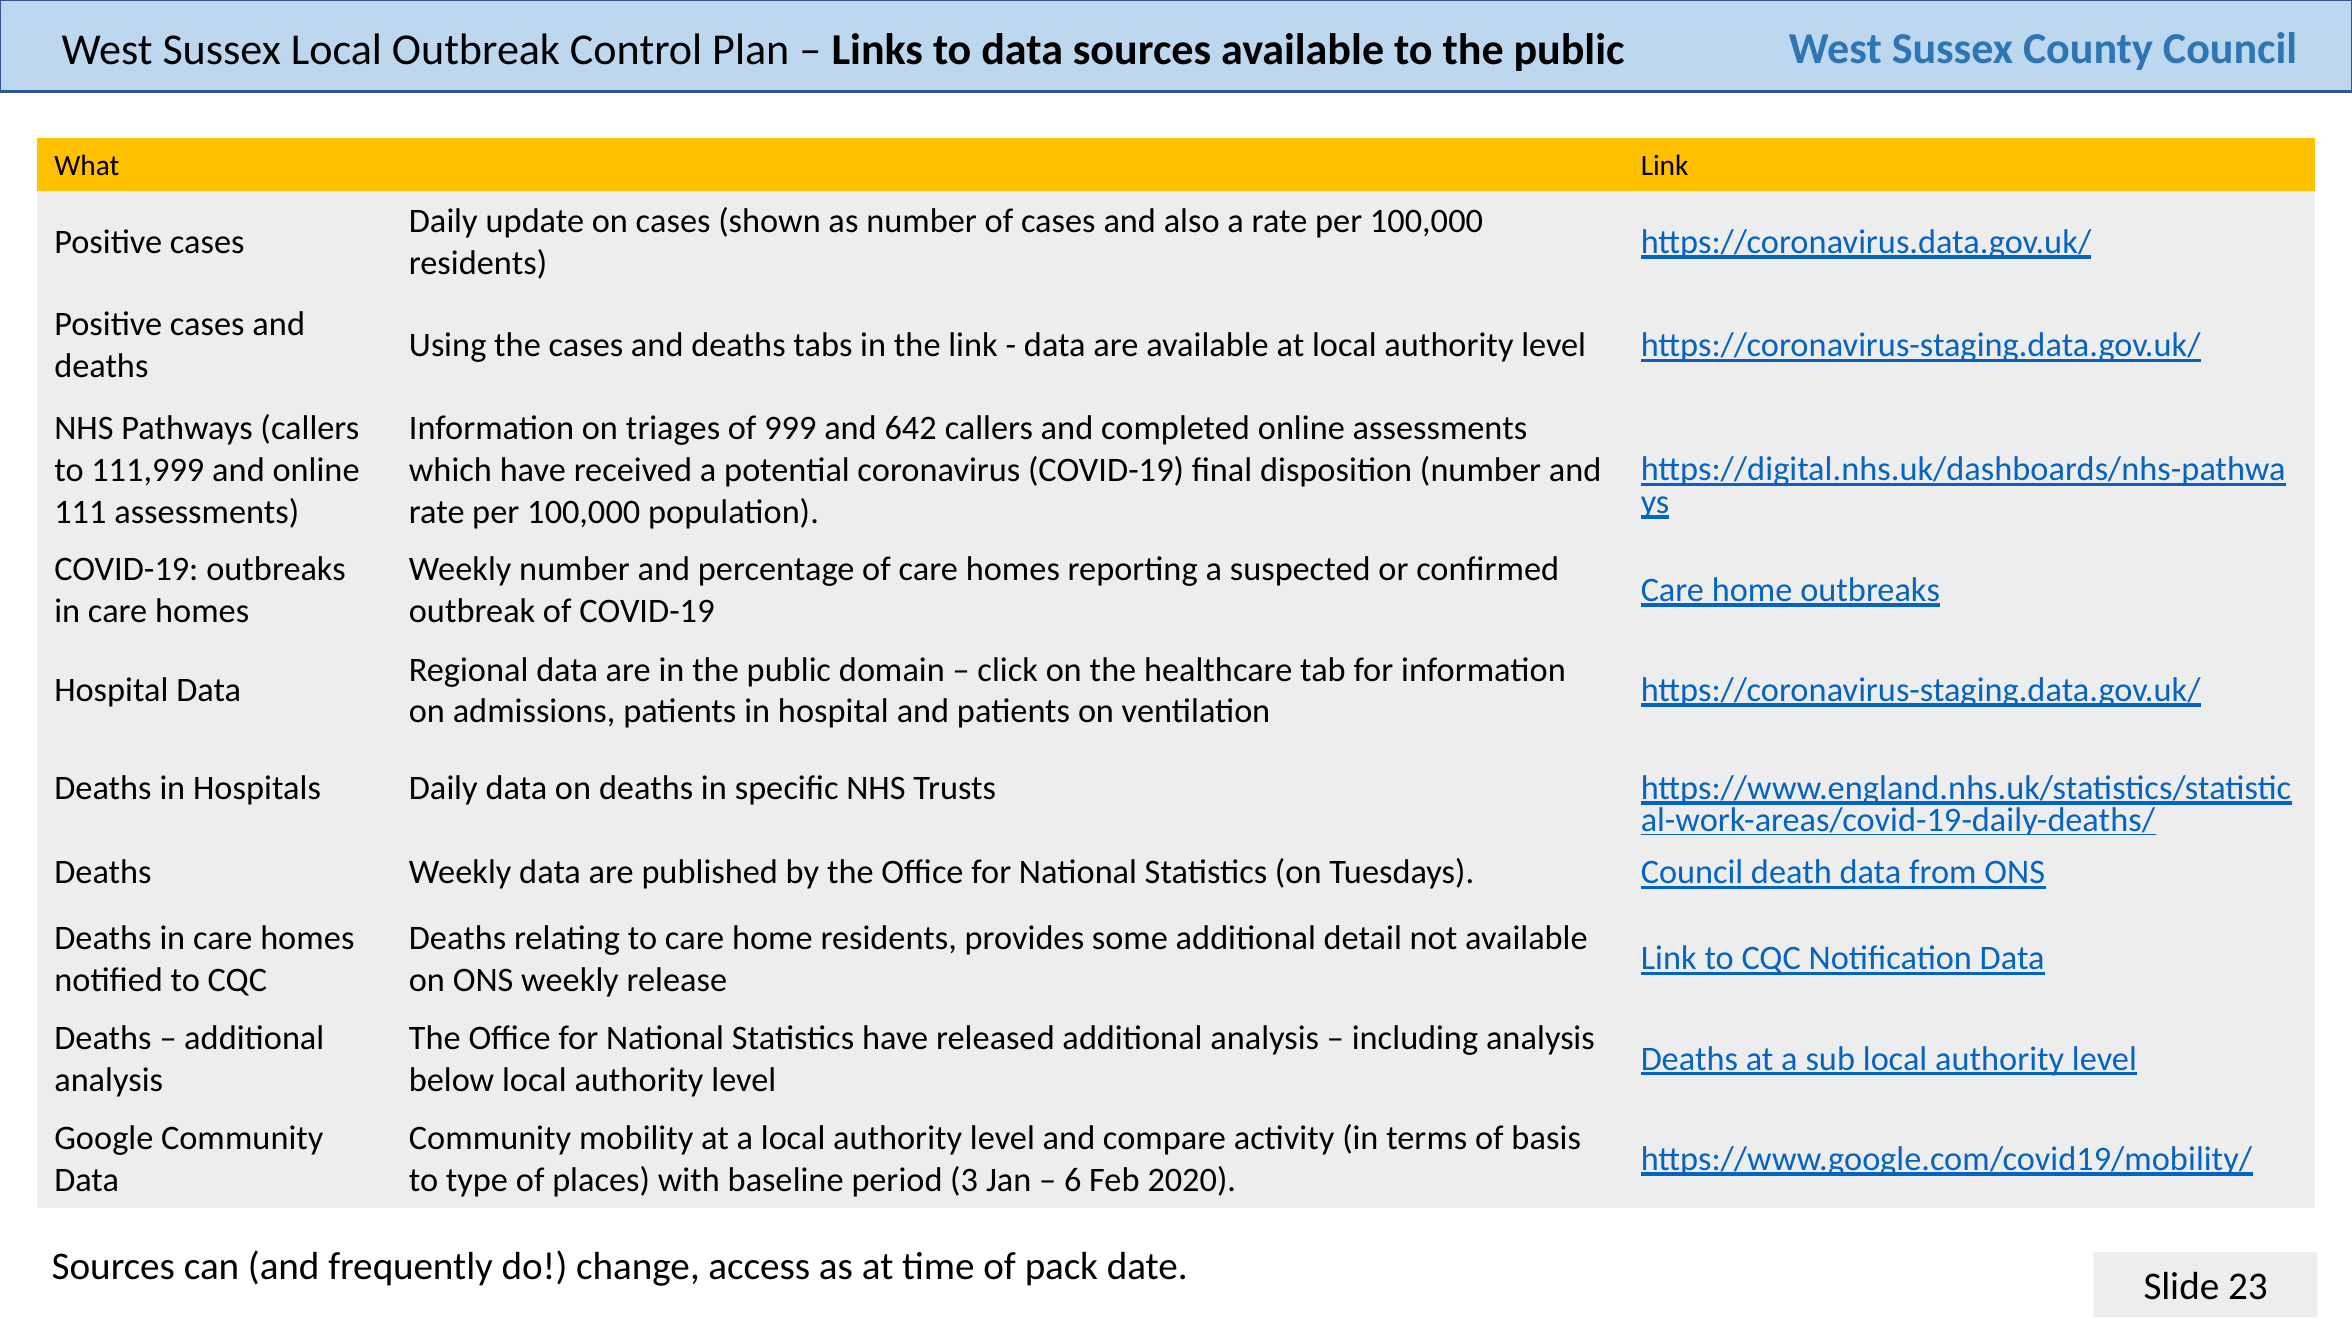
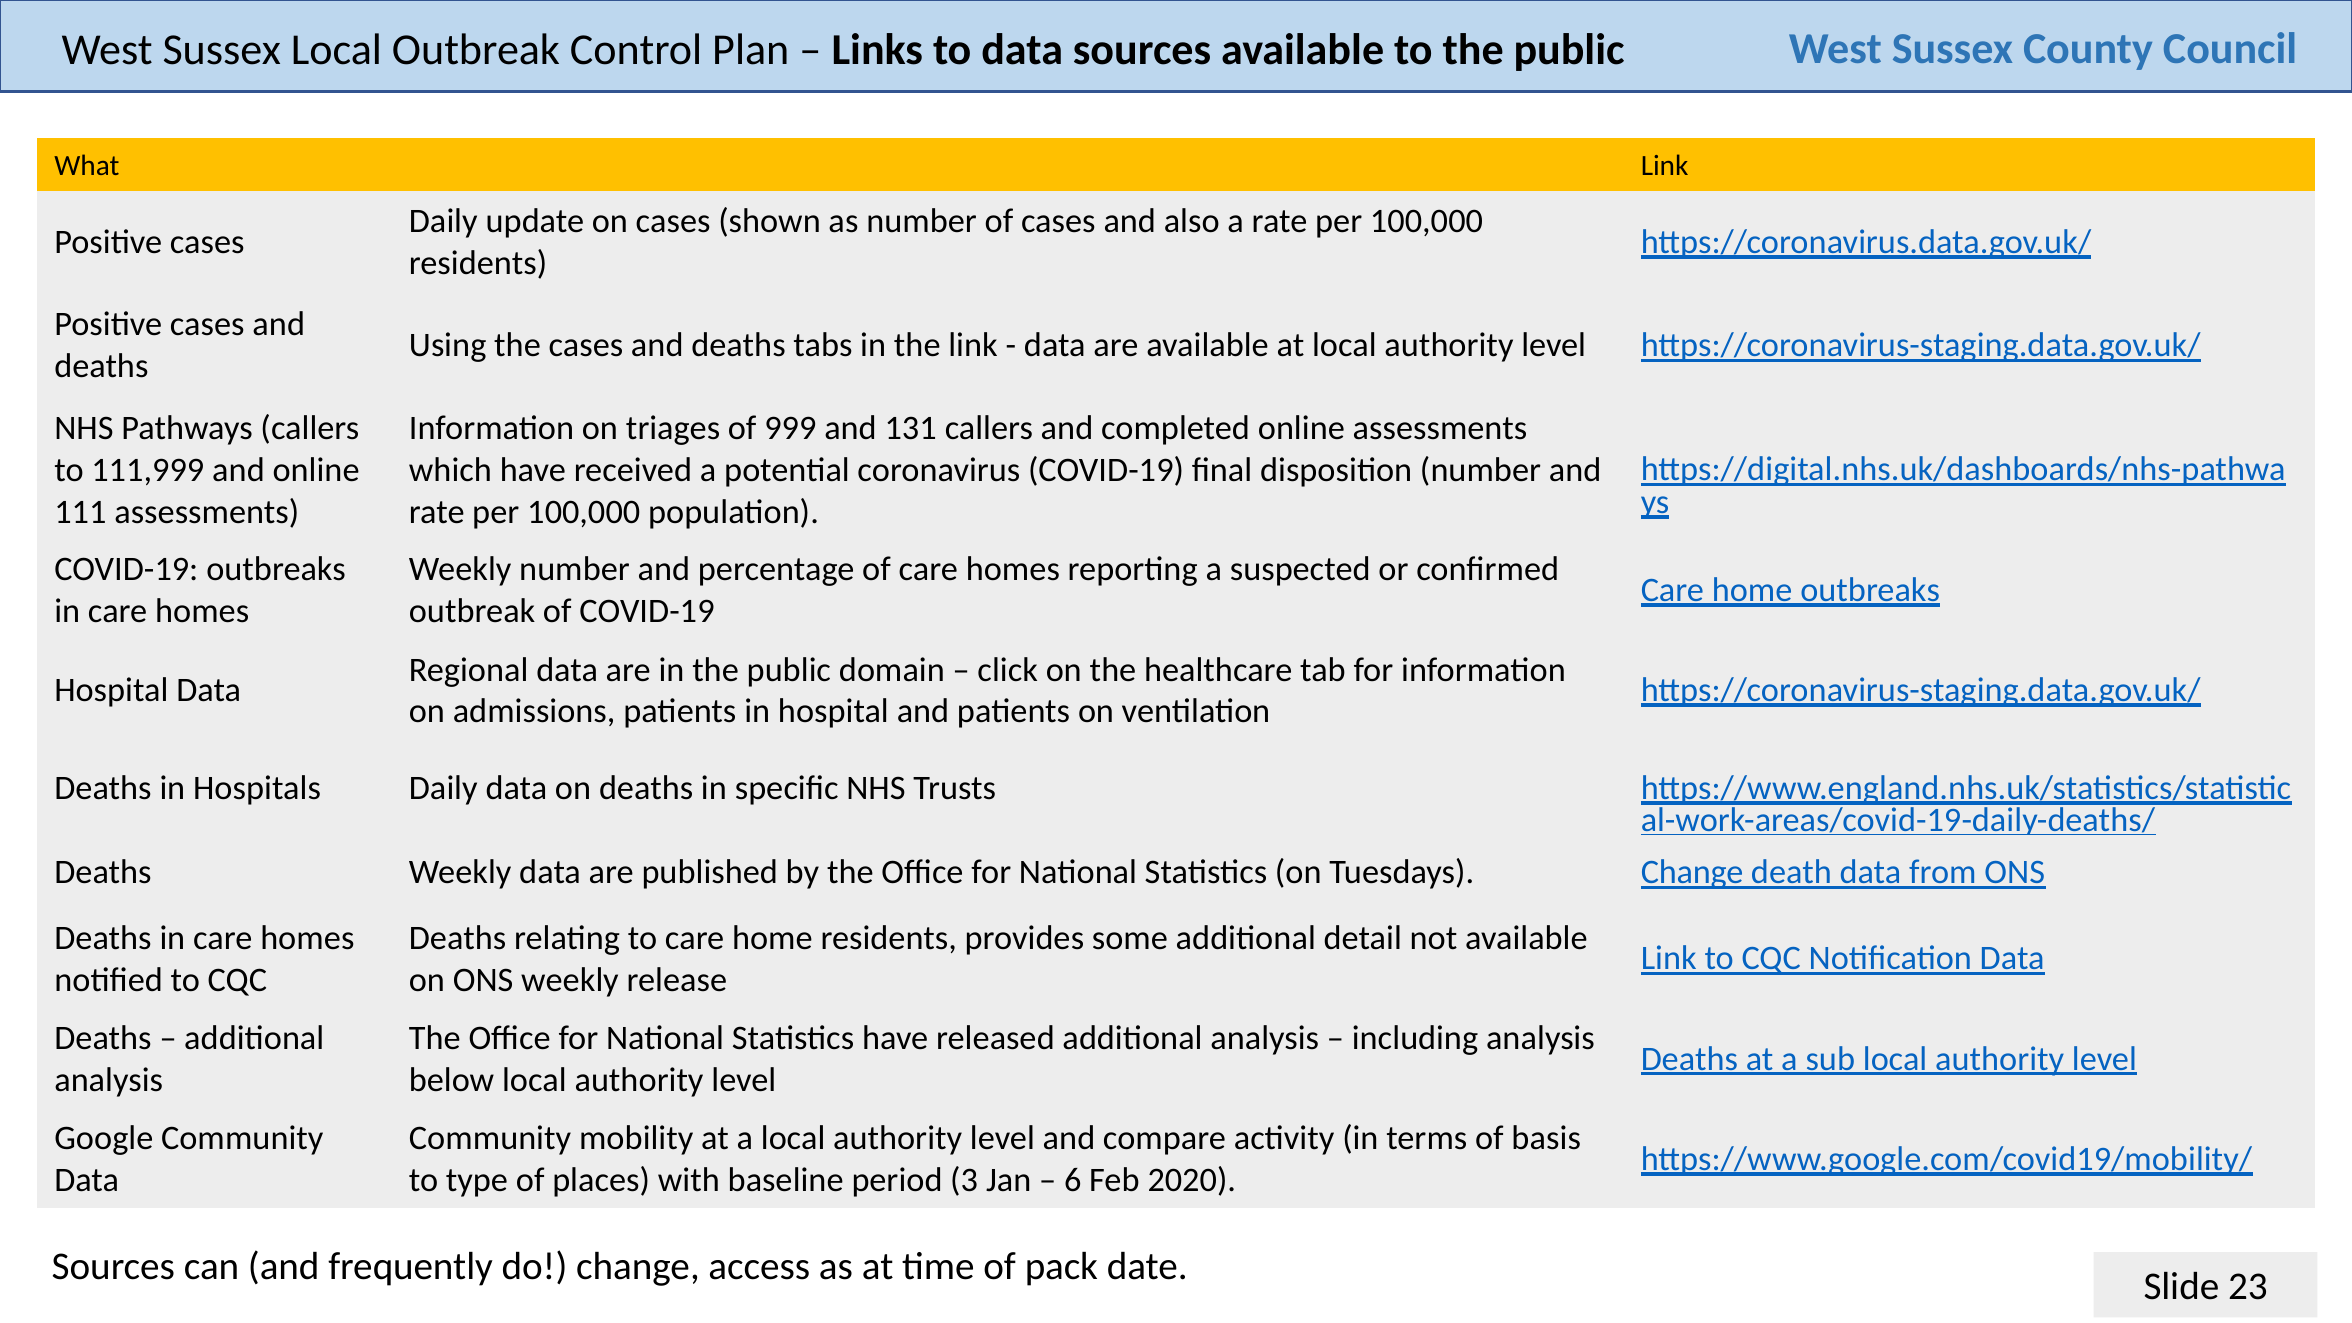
642: 642 -> 131 (911, 428)
Tuesdays Council: Council -> Change (1692, 872)
